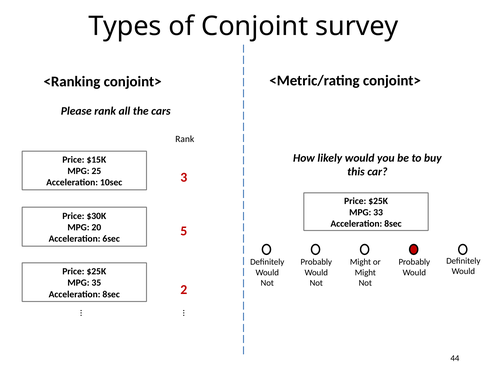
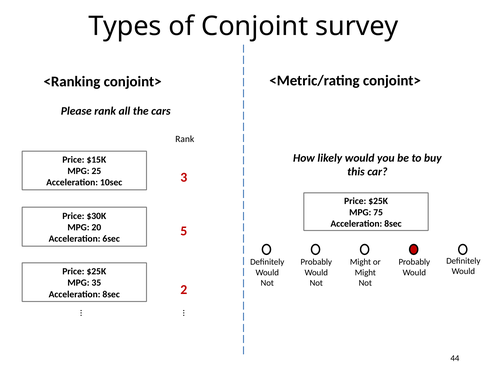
33: 33 -> 75 (378, 213)
